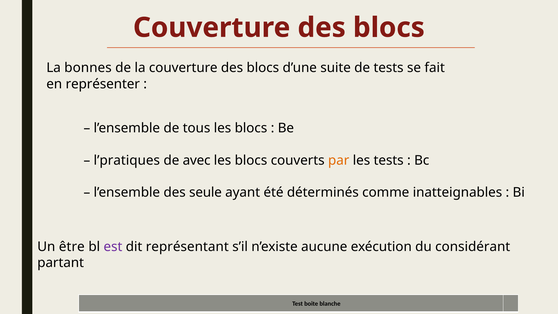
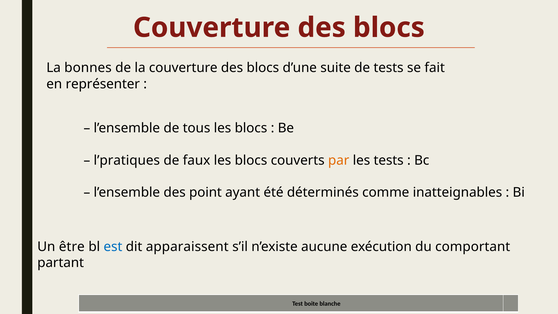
avec: avec -> faux (197, 160)
seule: seule -> point (205, 192)
est colour: purple -> blue (113, 247)
représentant: représentant -> apparaissent (187, 247)
considérant: considérant -> comportant (473, 247)
